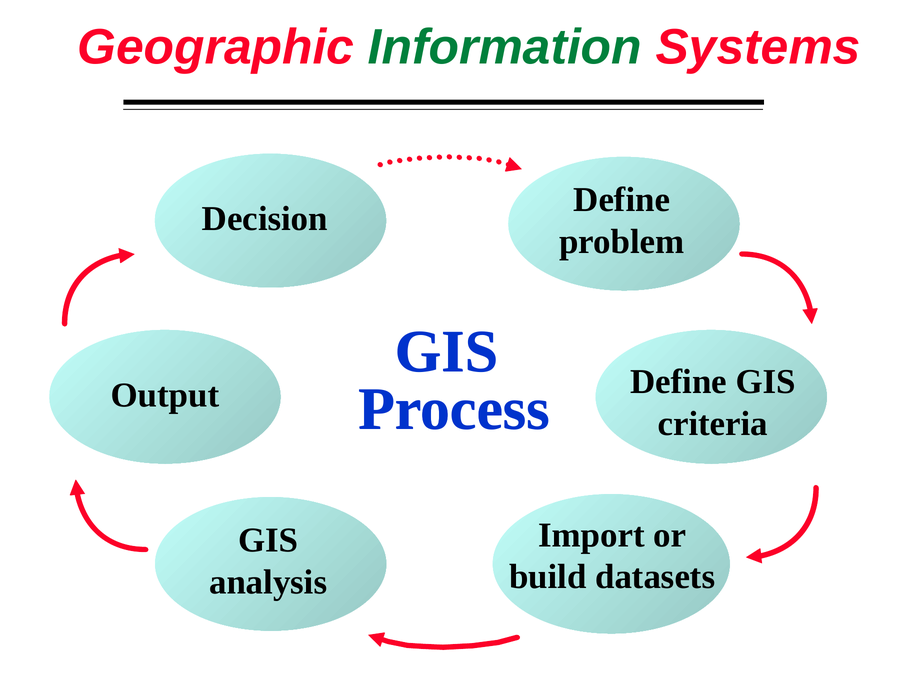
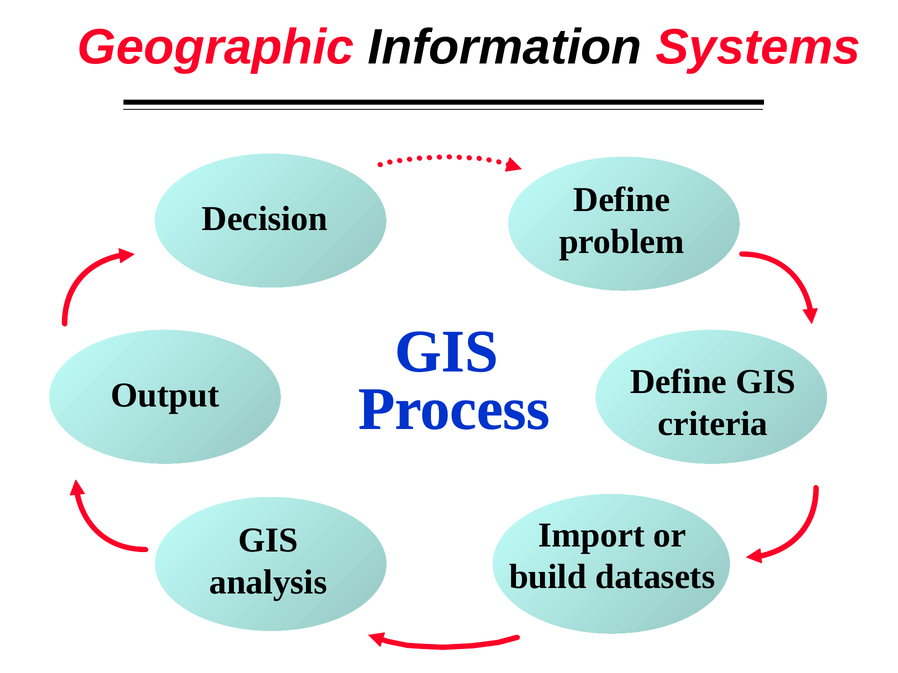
Information colour: green -> black (505, 47)
